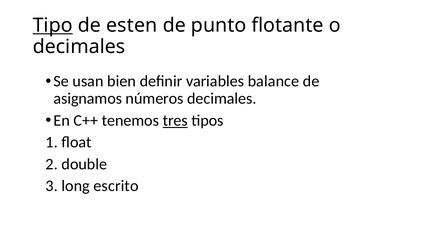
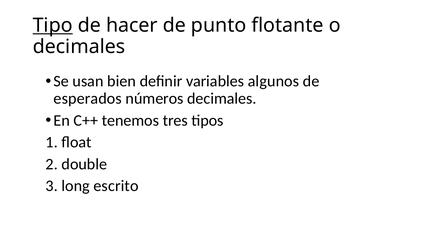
esten: esten -> hacer (132, 25)
balance: balance -> algunos (273, 81)
asignamos: asignamos -> esperados (88, 99)
tres underline: present -> none (175, 121)
